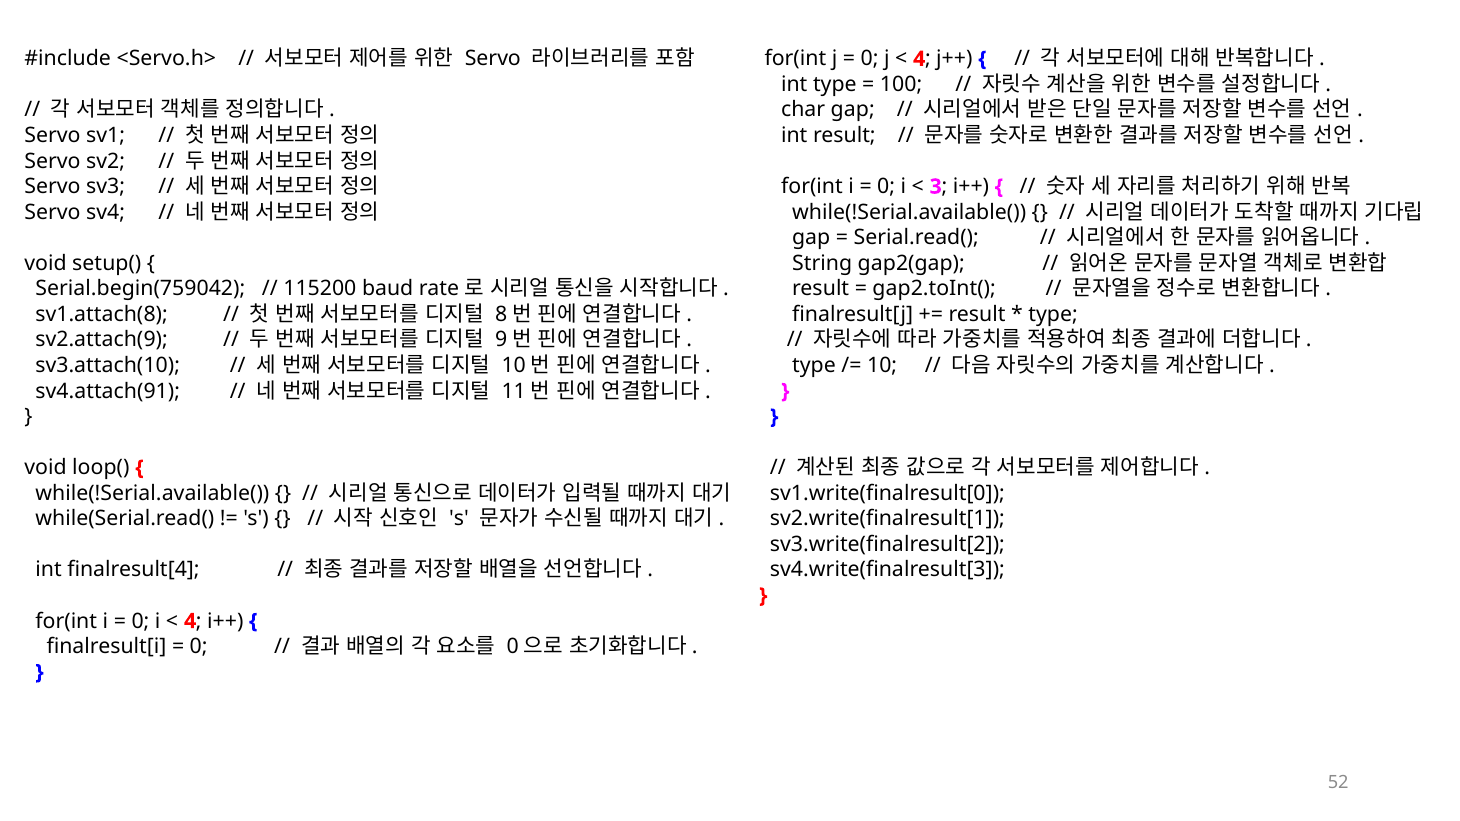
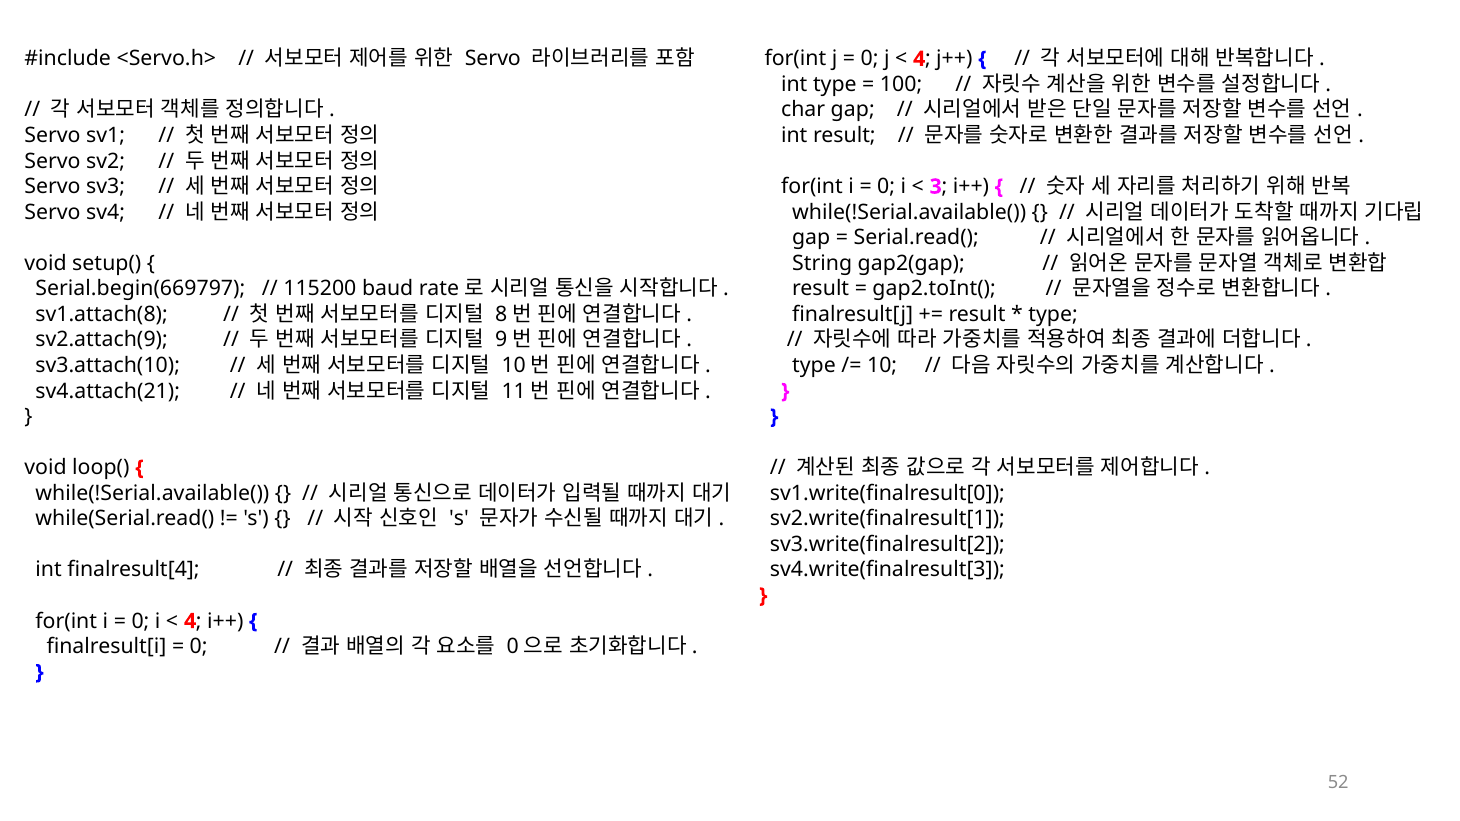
Serial.begin(759042: Serial.begin(759042 -> Serial.begin(669797 (140, 289)
sv4.attach(91: sv4.attach(91 -> sv4.attach(21 (108, 391)
